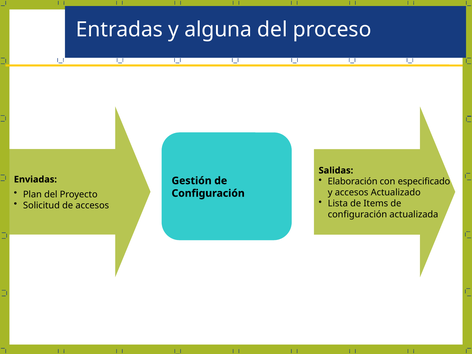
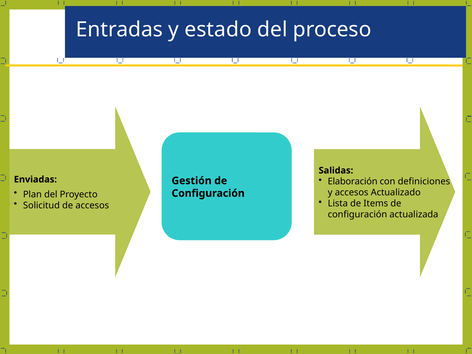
alguna: alguna -> estado (218, 30)
especificado: especificado -> definiciones (424, 181)
